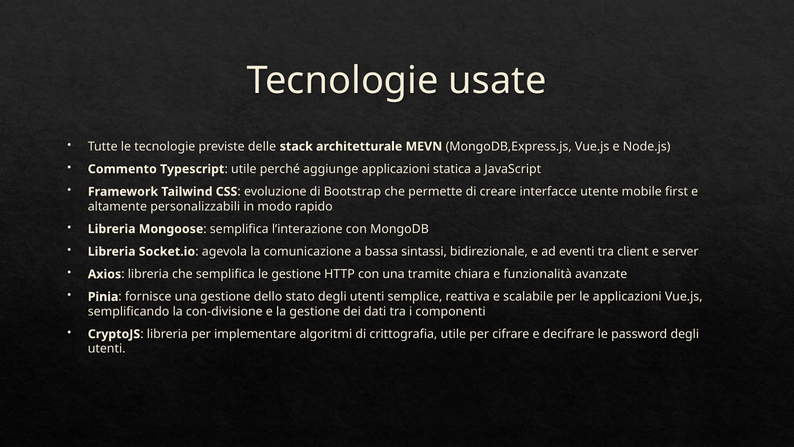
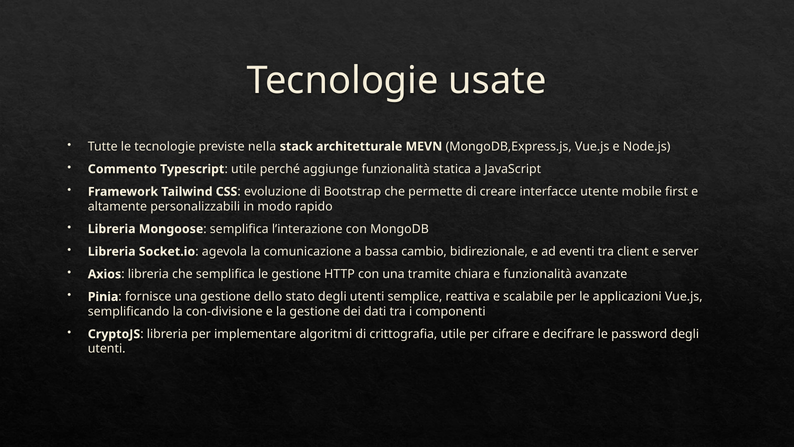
delle: delle -> nella (262, 146)
aggiunge applicazioni: applicazioni -> funzionalità (396, 169)
sintassi: sintassi -> cambio (424, 251)
